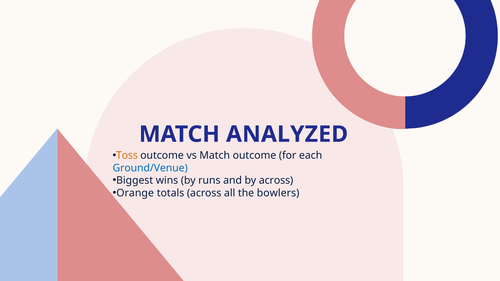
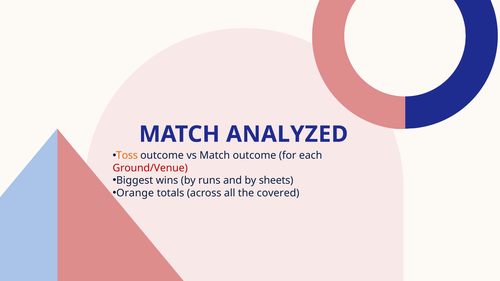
Ground/Venue colour: blue -> red (150, 168)
by across: across -> sheets (276, 181)
bowlers: bowlers -> covered (278, 193)
